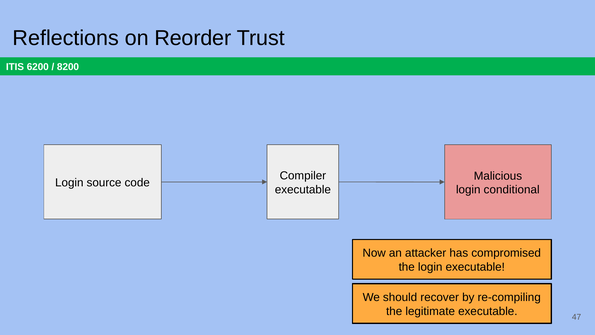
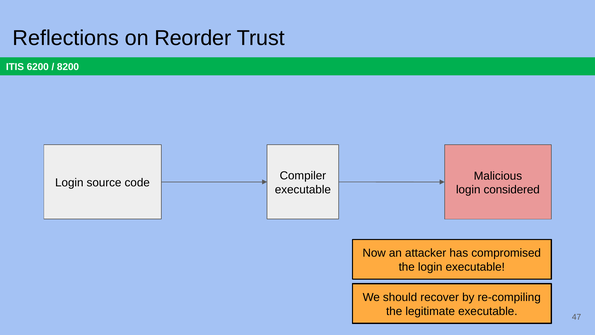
conditional: conditional -> considered (512, 190)
